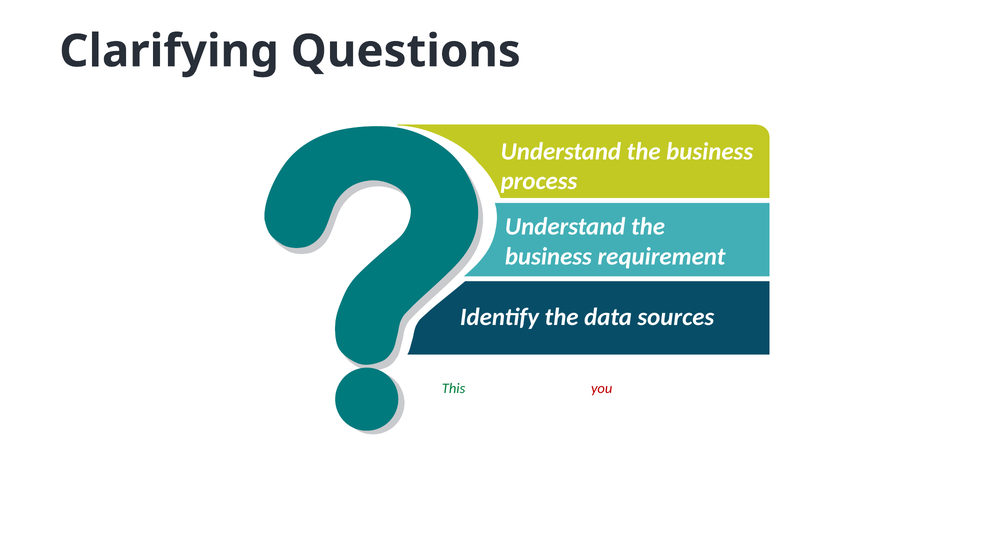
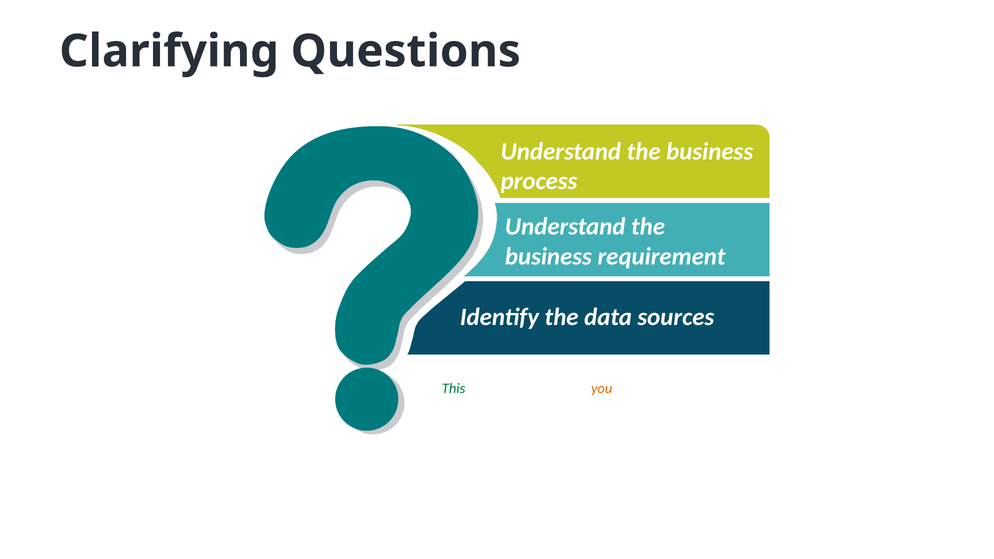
you colour: red -> orange (602, 388)
